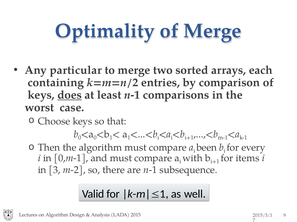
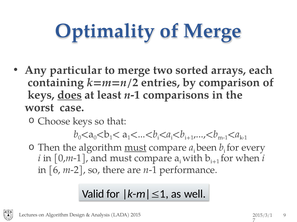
must underline: none -> present (135, 148)
items: items -> when (248, 159)
3: 3 -> 6 (55, 170)
subsequence: subsequence -> performance (188, 170)
